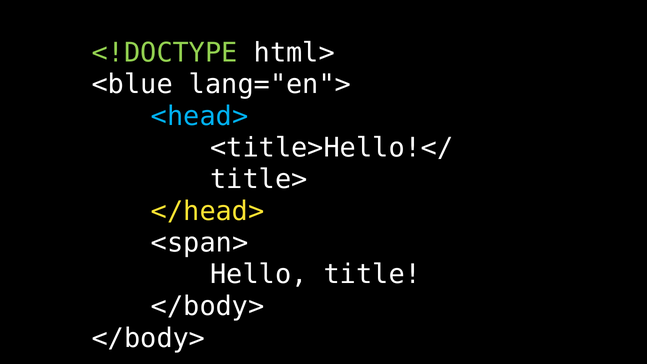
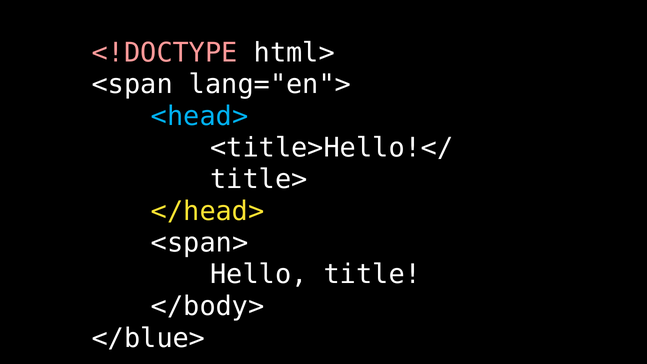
<!DOCTYPE colour: light green -> pink (165, 53)
<blue: <blue -> <span (132, 84)
</body>: </body> -> </blue> (148, 338)
